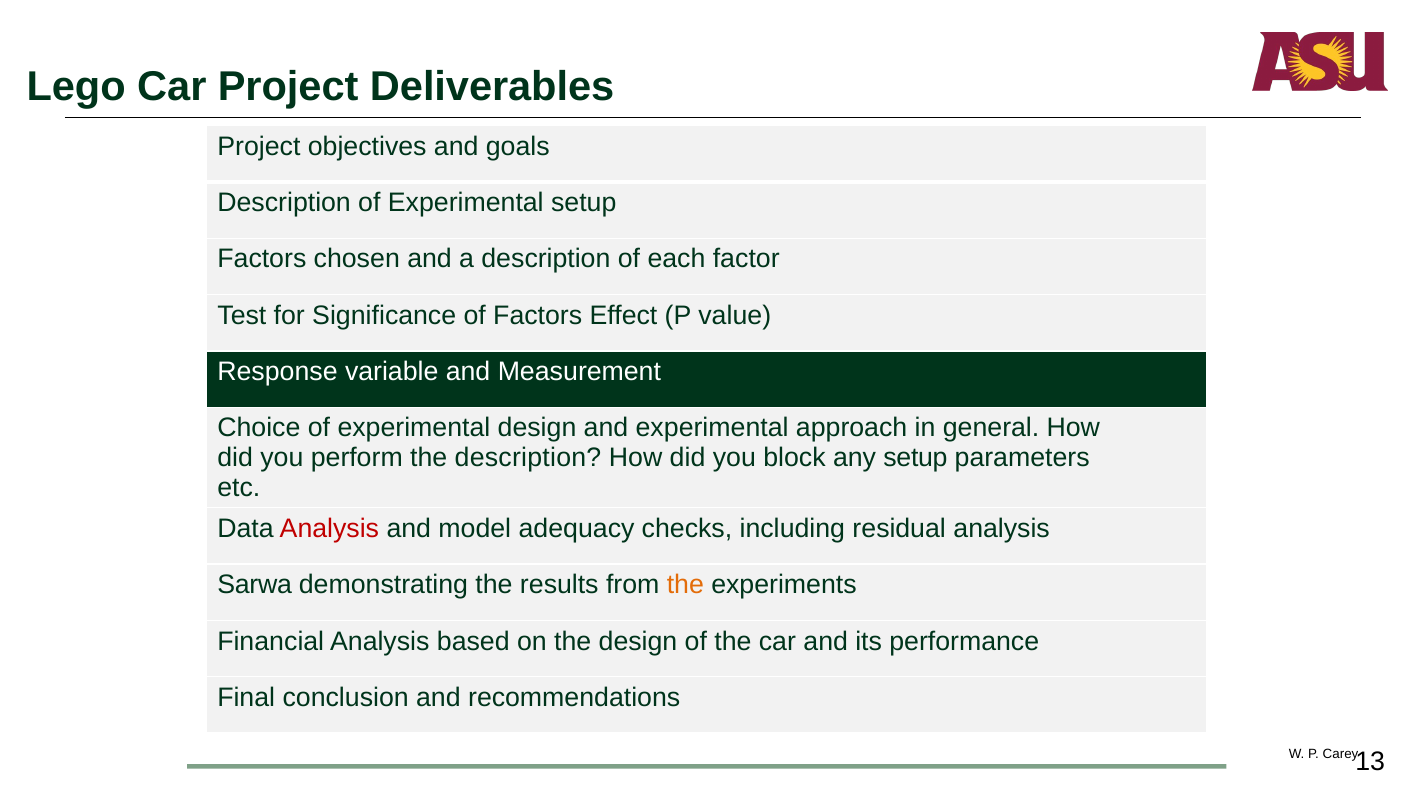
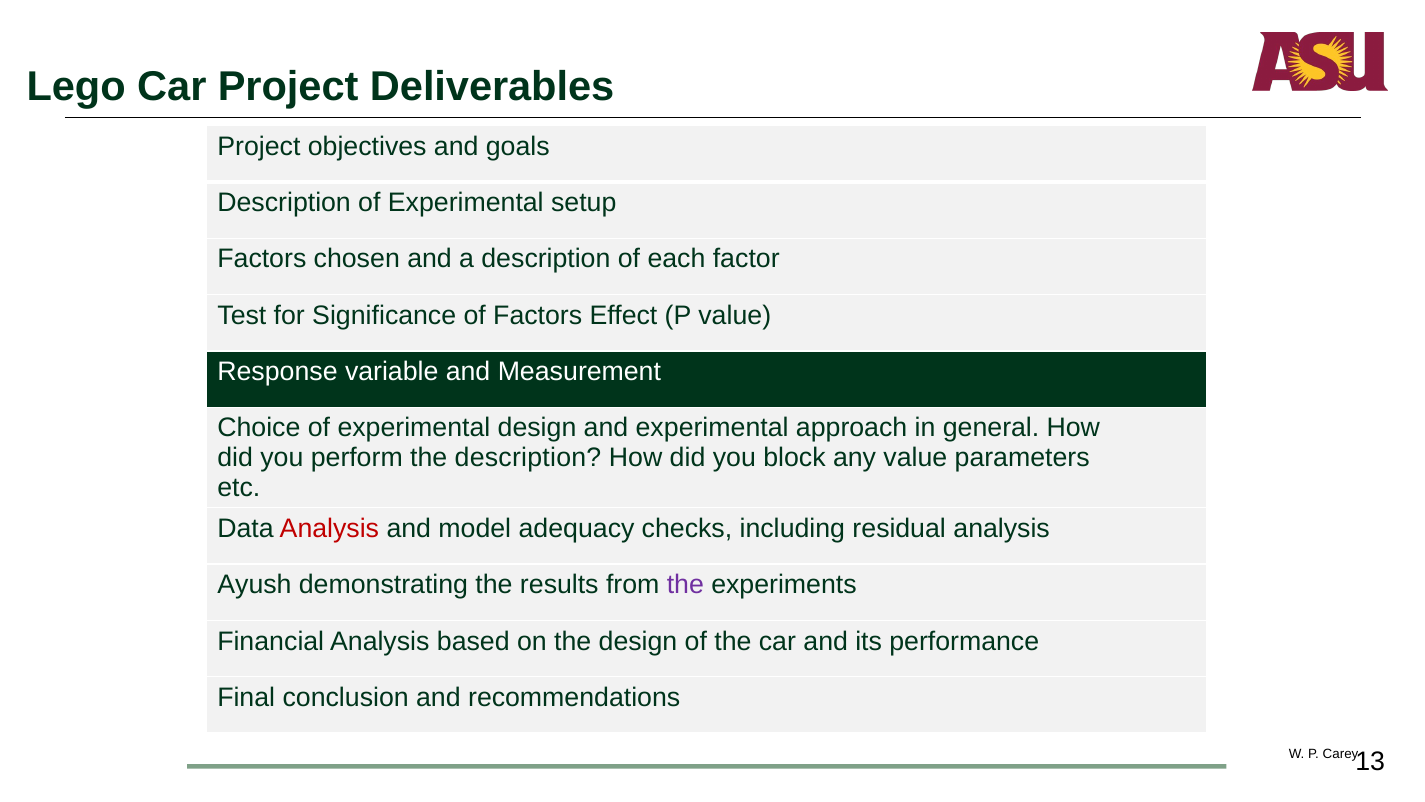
any setup: setup -> value (915, 458)
Sarwa: Sarwa -> Ayush (254, 585)
the colour: orange -> purple (685, 585)
